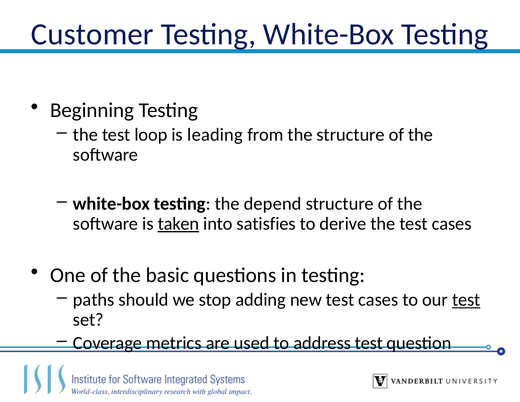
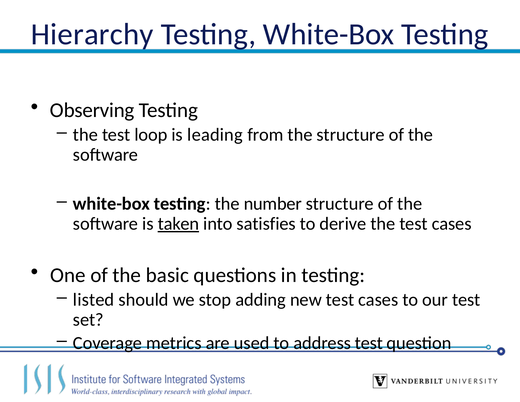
Customer: Customer -> Hierarchy (92, 34)
Beginning: Beginning -> Observing (92, 110)
depend: depend -> number (273, 204)
paths: paths -> listed (94, 300)
test underline: present -> none (466, 300)
